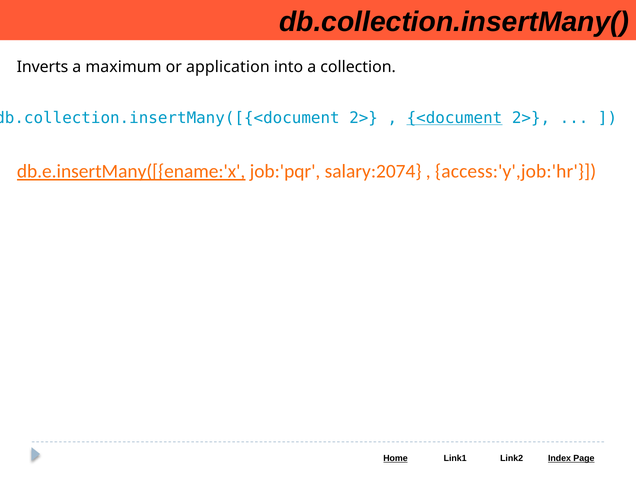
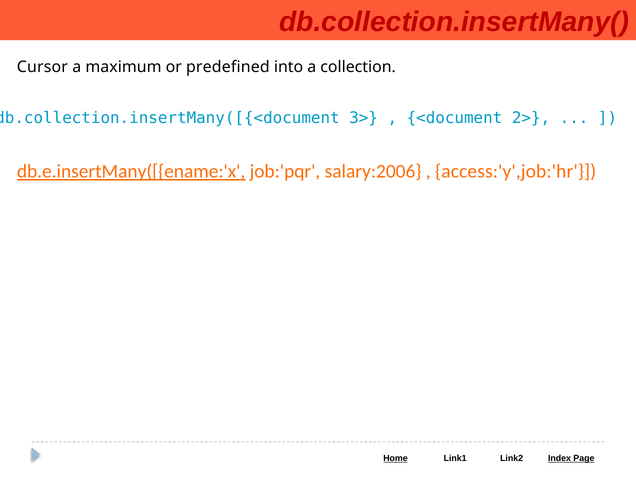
db.collection.insertMany( colour: black -> red (454, 22)
Inverts: Inverts -> Cursor (42, 67)
application: application -> predefined (228, 67)
2>: 2> -> 3> (364, 118)
<document underline: present -> none (454, 118)
salary:2074: salary:2074 -> salary:2006 (373, 171)
